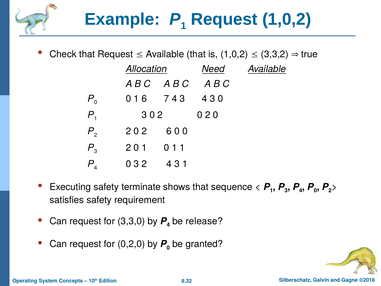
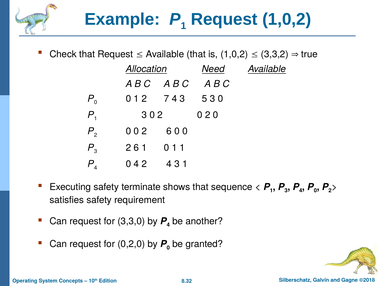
1 6: 6 -> 2 (144, 99)
3 4: 4 -> 5 (205, 99)
2: 2 -> 0 (128, 131)
3 2 0: 0 -> 6 (136, 148)
0 3: 3 -> 4 (136, 164)
release: release -> another (204, 221)
